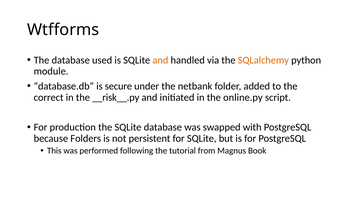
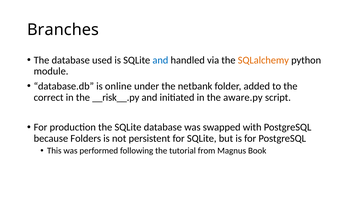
Wtfforms: Wtfforms -> Branches (63, 30)
and colour: orange -> blue (160, 60)
secure: secure -> online (118, 86)
online.py: online.py -> aware.py (243, 97)
